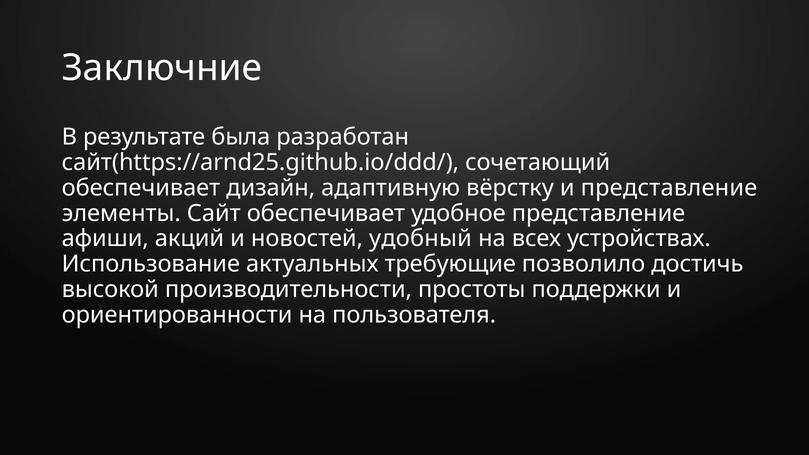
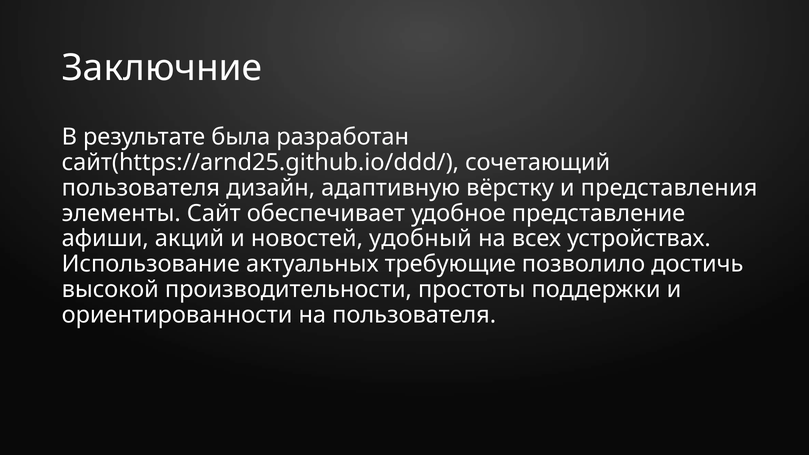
обеспечивает: обеспечивает -> пользователя (141, 188)
и представление: представление -> представления (669, 188)
